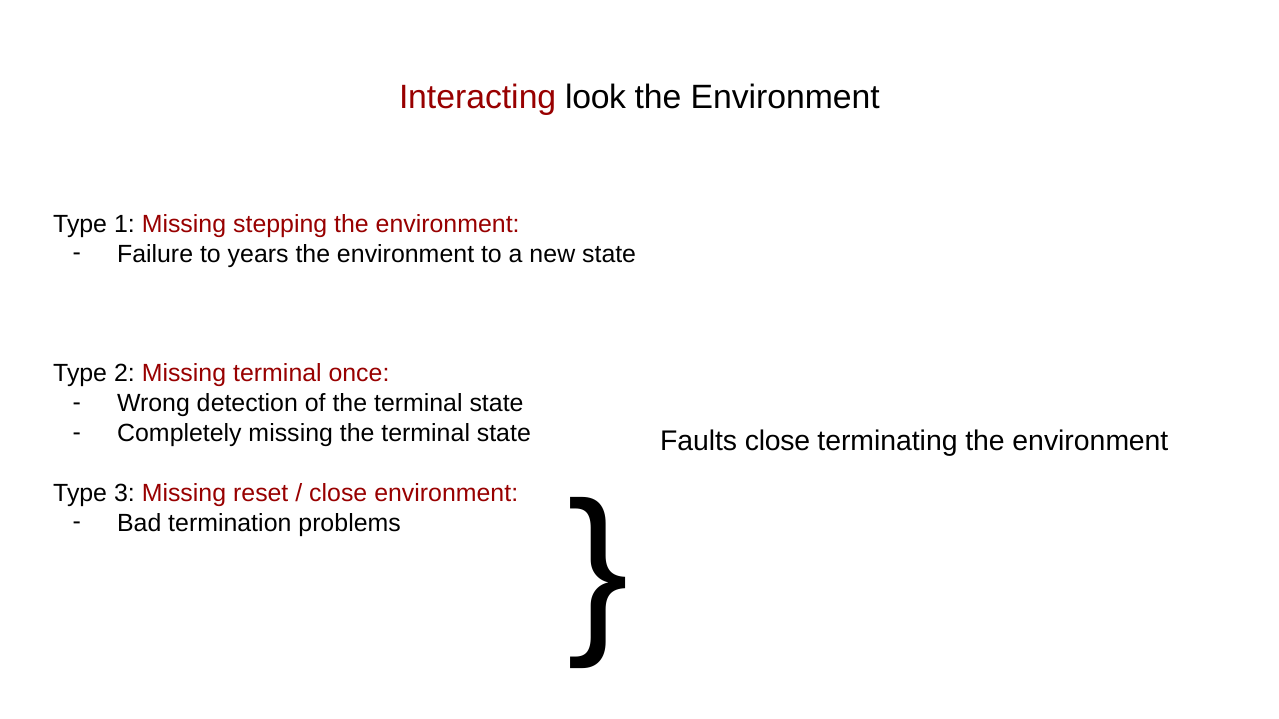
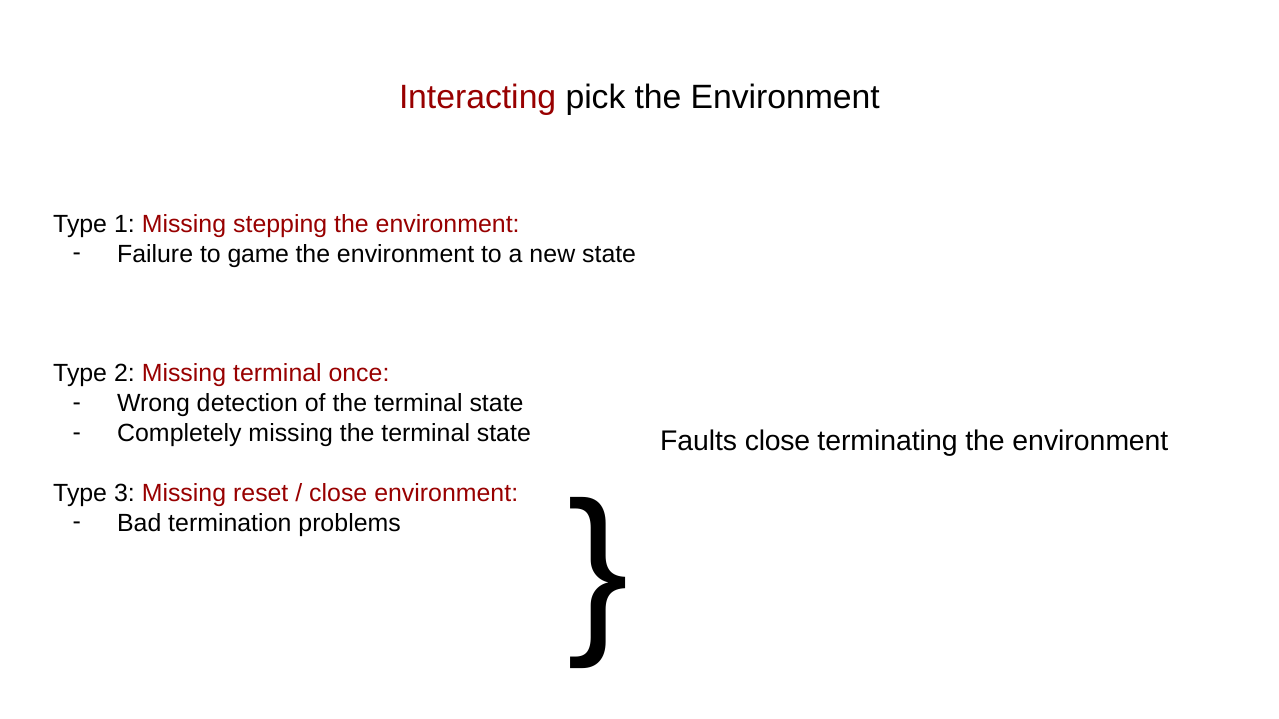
look: look -> pick (595, 98)
years: years -> game (258, 254)
